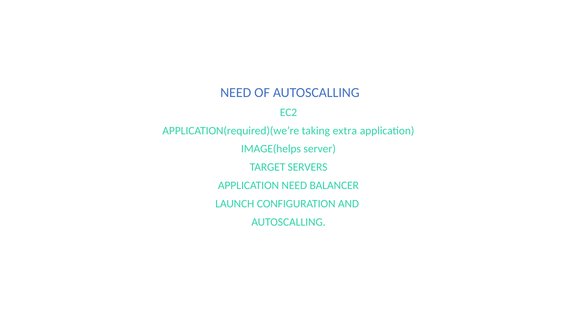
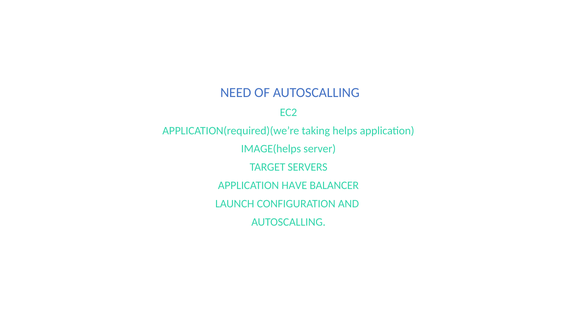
extra: extra -> helps (345, 131)
APPLICATION NEED: NEED -> HAVE (294, 186)
